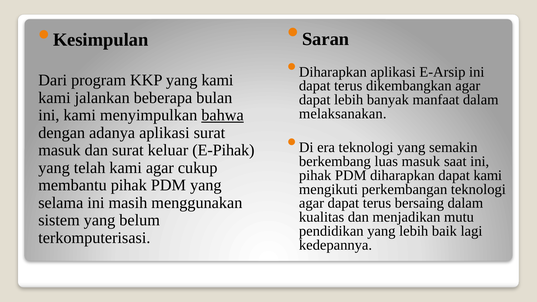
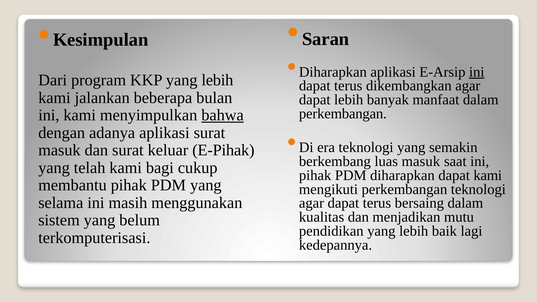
ini underline: none -> present (477, 72)
KKP yang kami: kami -> lebih (217, 80)
melaksanakan: melaksanakan -> perkembangan (343, 114)
kami agar: agar -> bagi (160, 168)
